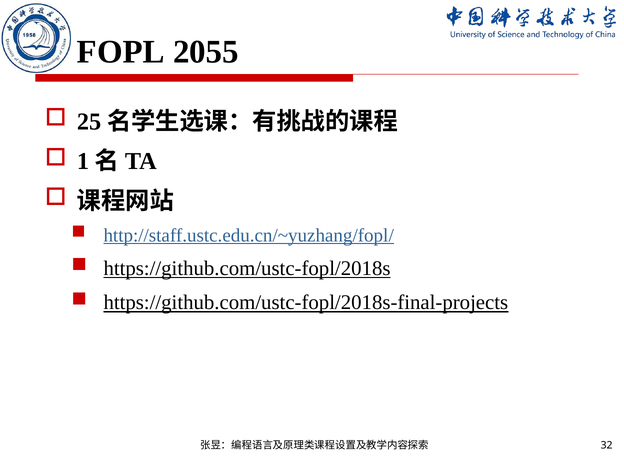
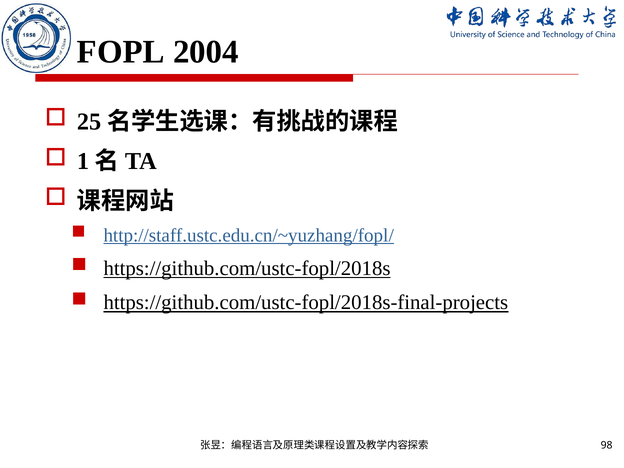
2055: 2055 -> 2004 (206, 52)
32: 32 -> 98 (607, 446)
